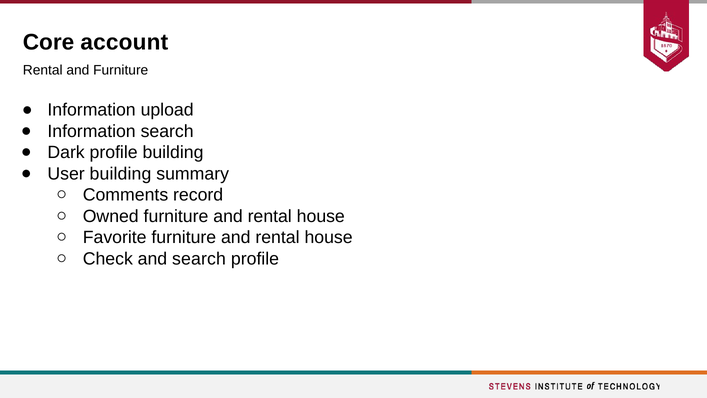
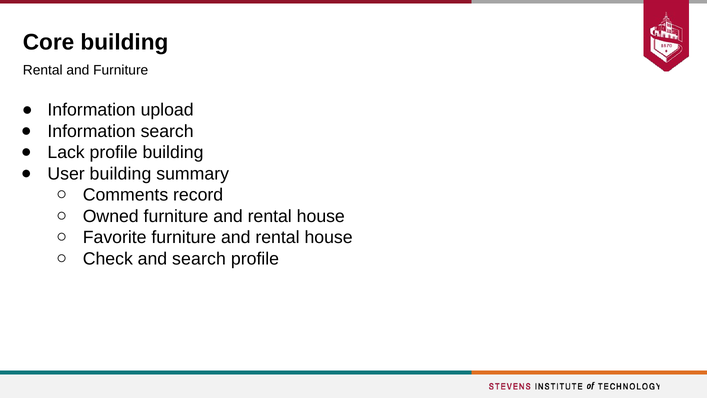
Core account: account -> building (124, 42)
Dark: Dark -> Lack (66, 152)
